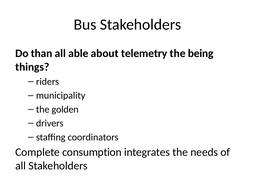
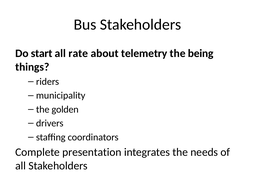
than: than -> start (42, 53)
able: able -> rate (78, 53)
consumption: consumption -> presentation (92, 152)
